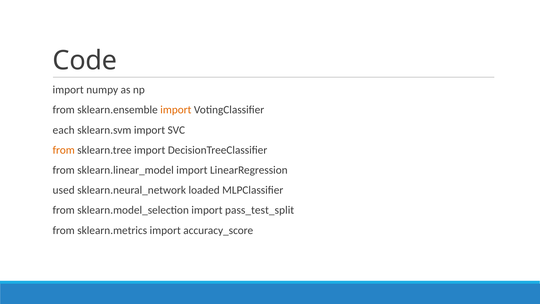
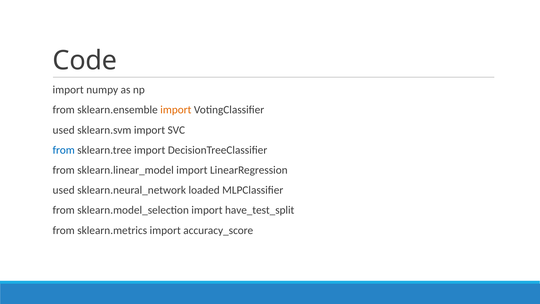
each: each -> used (64, 130)
from colour: orange -> blue (64, 150)
pass_test_split: pass_test_split -> have_test_split (260, 210)
